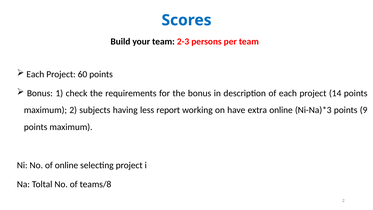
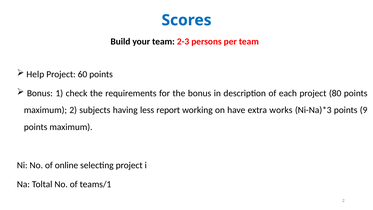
Each: Each -> Help (35, 74)
14: 14 -> 80 (335, 93)
extra online: online -> works (281, 110)
teams/8: teams/8 -> teams/1 (95, 184)
